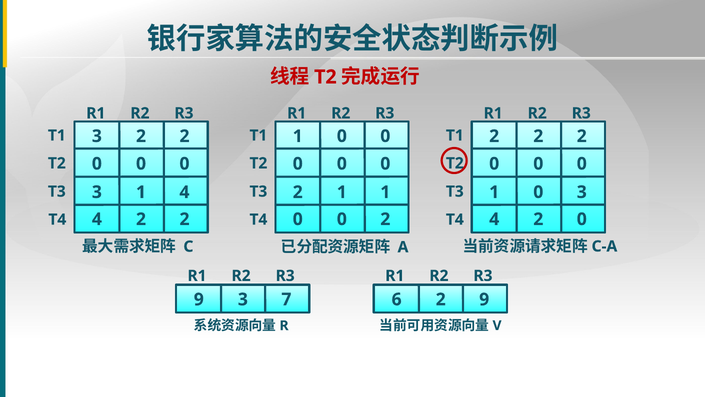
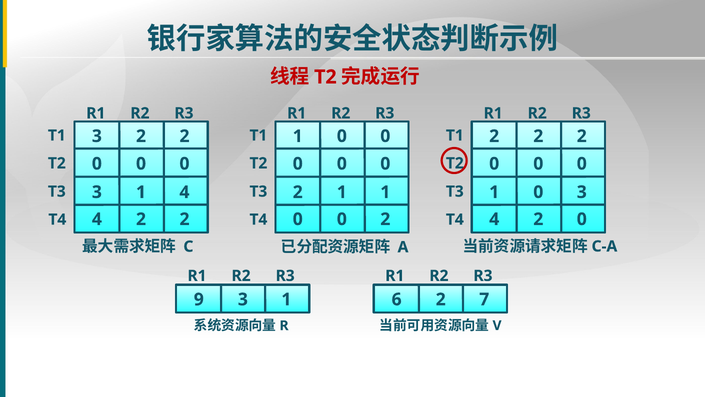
3 7: 7 -> 1 (286, 299)
2 9: 9 -> 7 (484, 299)
